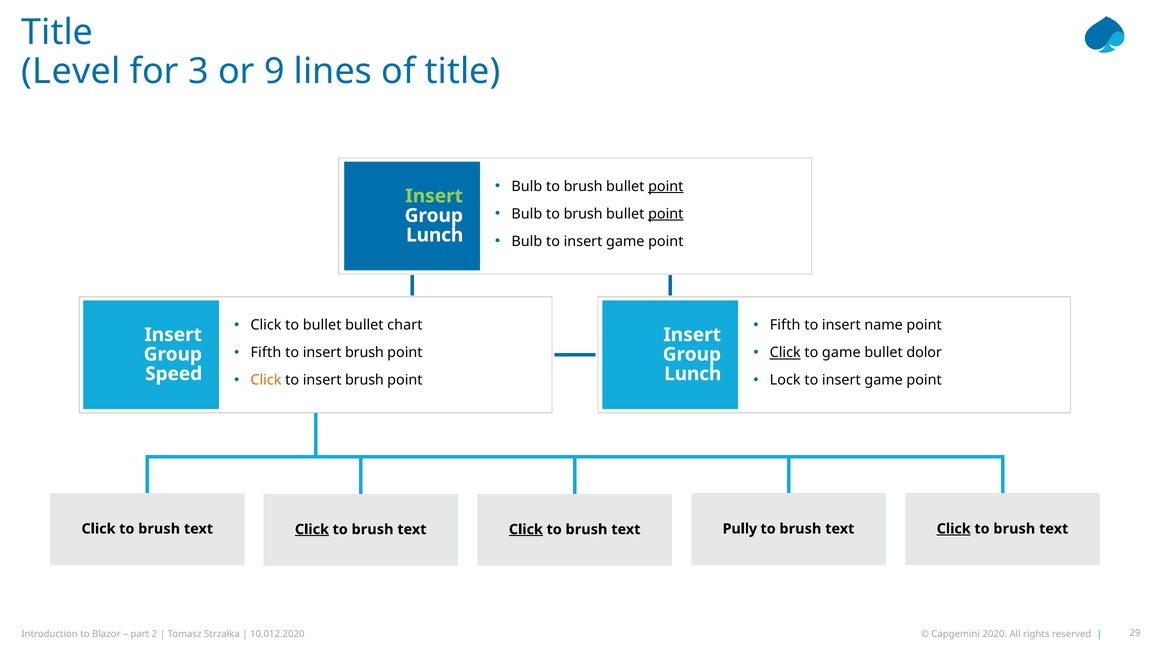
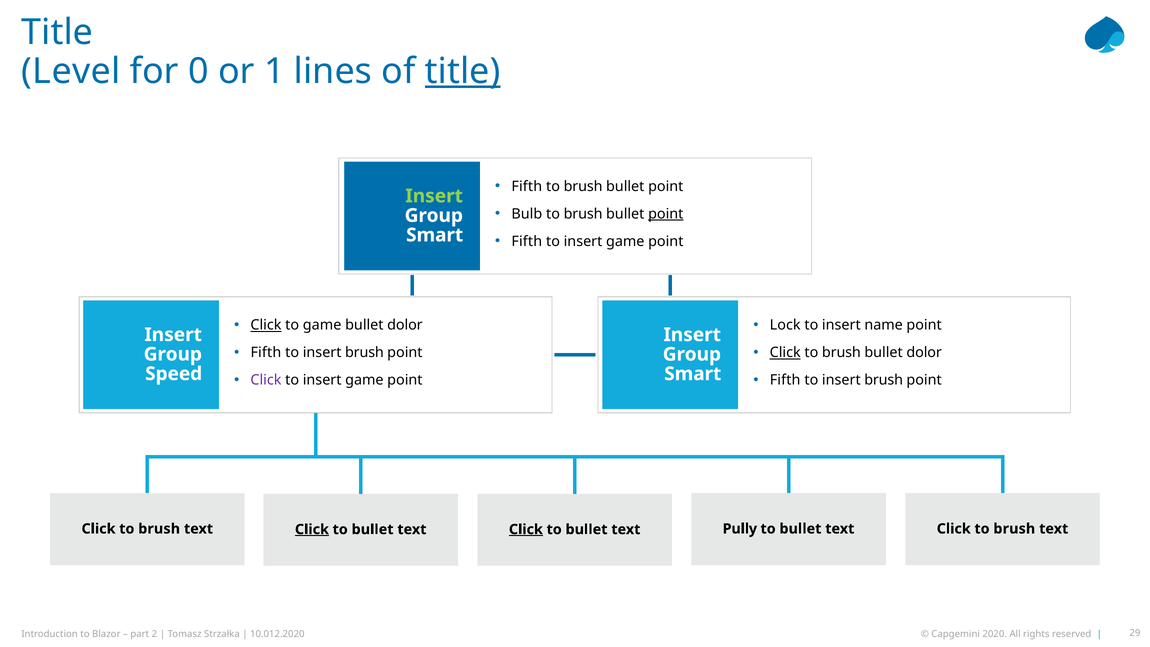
3: 3 -> 0 (199, 71)
9: 9 -> 1 (274, 71)
title underline: none -> present (463, 71)
Bulb: Bulb -> Fifth (527, 186)
point underline: present -> none (666, 186)
Lunch: Lunch -> Smart (435, 235)
Bulb: Bulb -> Fifth (527, 241)
Click underline: none -> present (266, 325)
to bullet: bullet -> game (322, 325)
chart: chart -> dolor (405, 325)
Fifth: Fifth -> Lock (785, 325)
game: game -> brush (841, 353)
Lunch: Lunch -> Smart (693, 374)
Click colour: orange -> purple (266, 380)
brush: brush -> game (364, 380)
Lock: Lock -> Fifth (785, 380)
game: game -> brush (884, 380)
brush: brush -> bullet (373, 529)
brush: brush -> bullet (587, 529)
brush: brush -> bullet (800, 529)
Click underline: present -> none (954, 529)
